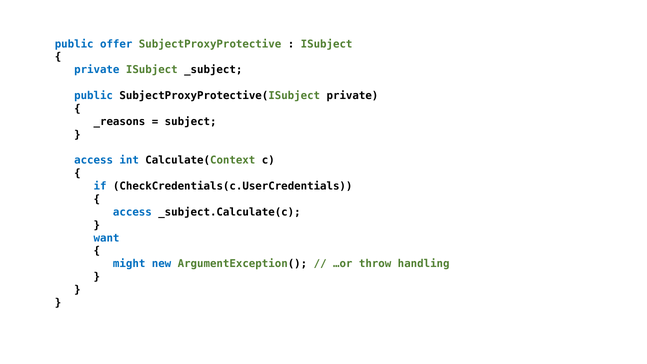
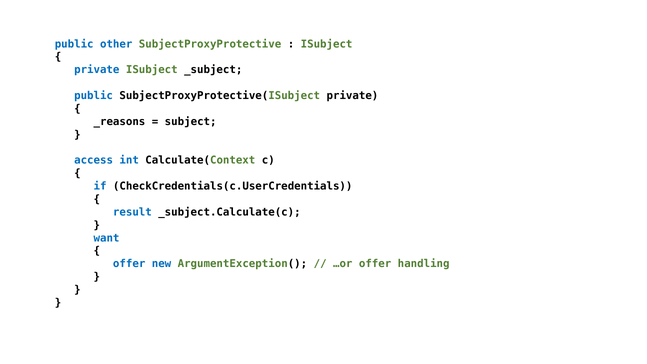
offer: offer -> other (116, 44)
access: access -> result (132, 212)
might: might -> offer (129, 264)
…or throw: throw -> offer (375, 264)
